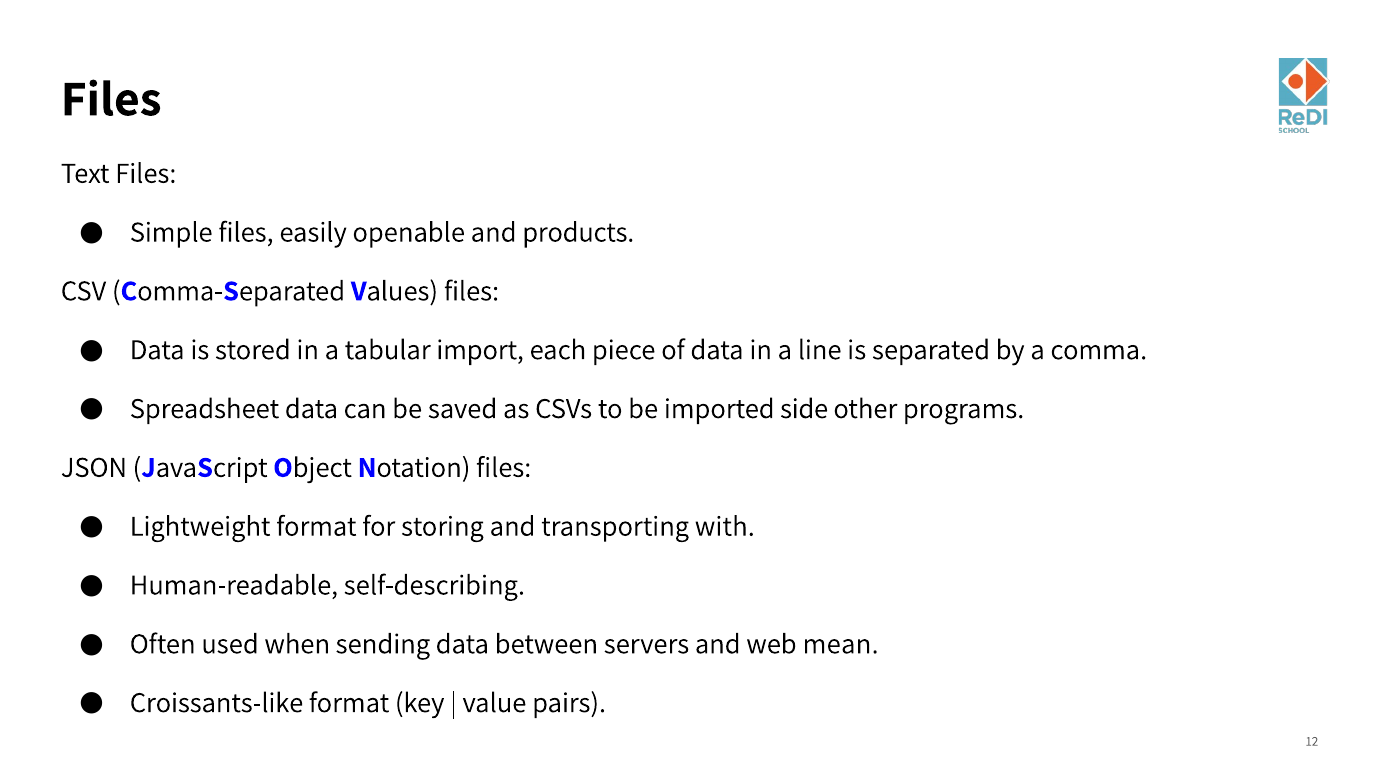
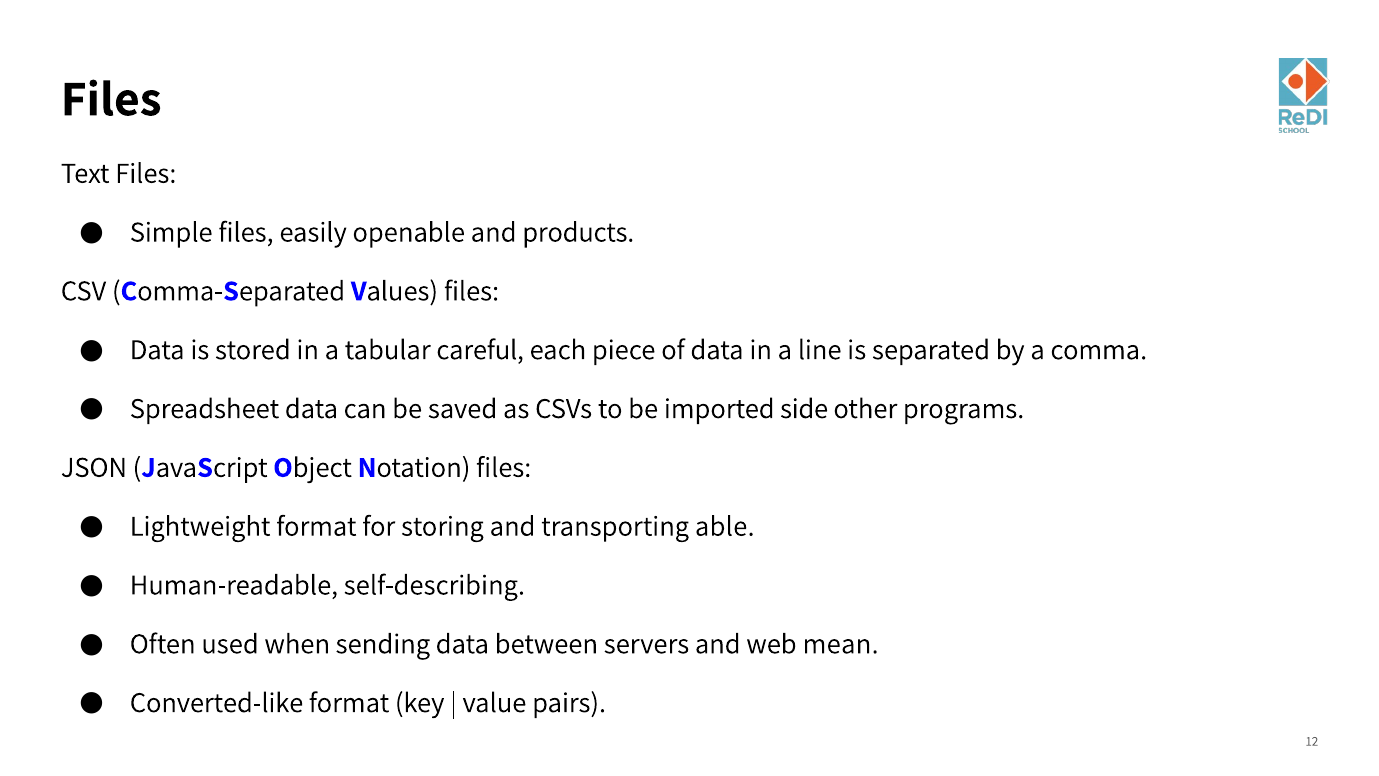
import: import -> careful (480, 350)
with: with -> able (725, 526)
Croissants-like: Croissants-like -> Converted-like (217, 702)
